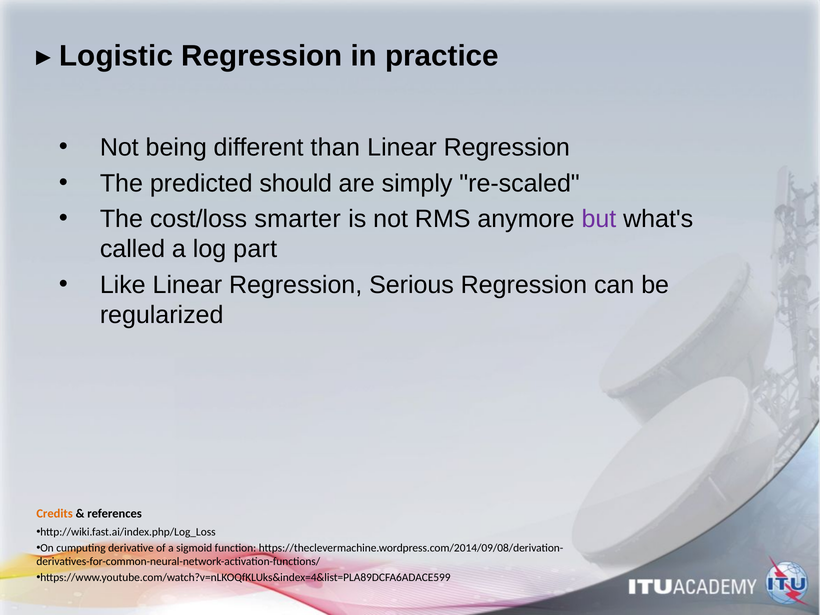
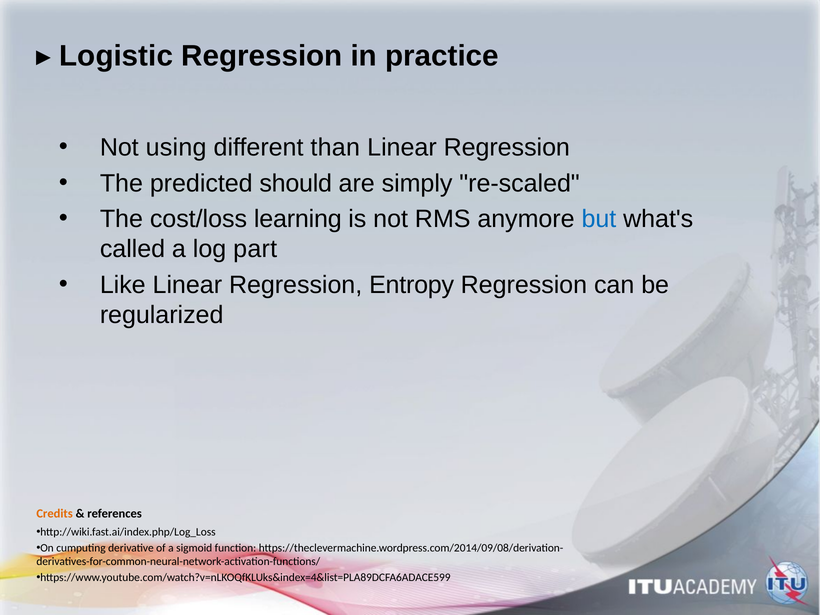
being: being -> using (176, 148)
smarter: smarter -> learning (298, 219)
but colour: purple -> blue (599, 219)
Serious: Serious -> Entropy (412, 285)
